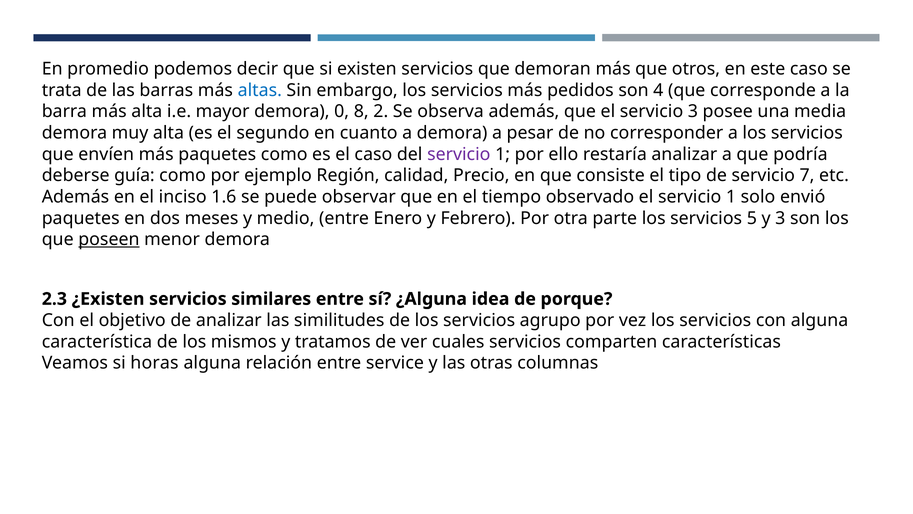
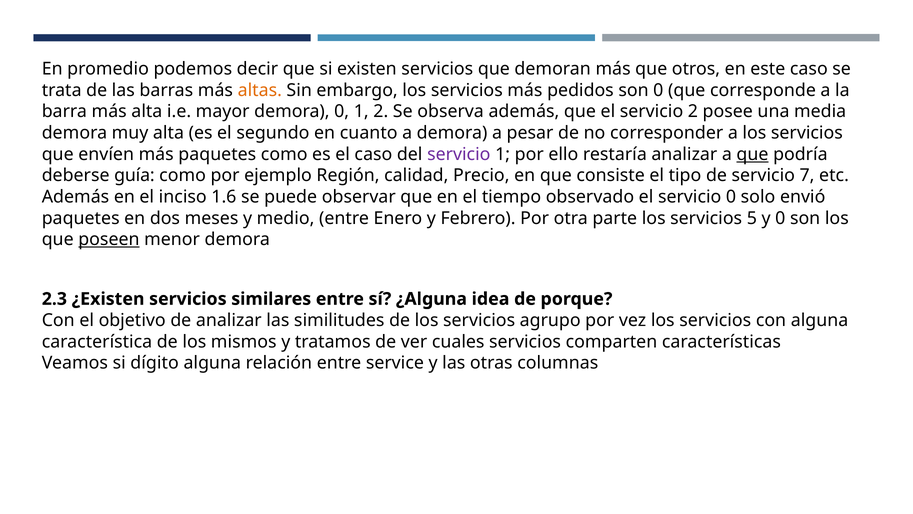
altas colour: blue -> orange (260, 90)
son 4: 4 -> 0 (658, 90)
0 8: 8 -> 1 (361, 111)
servicio 3: 3 -> 2 (693, 111)
que underline: none -> present (752, 154)
el servicio 1: 1 -> 0 (731, 197)
y 3: 3 -> 0 (780, 218)
horas: horas -> dígito (155, 363)
